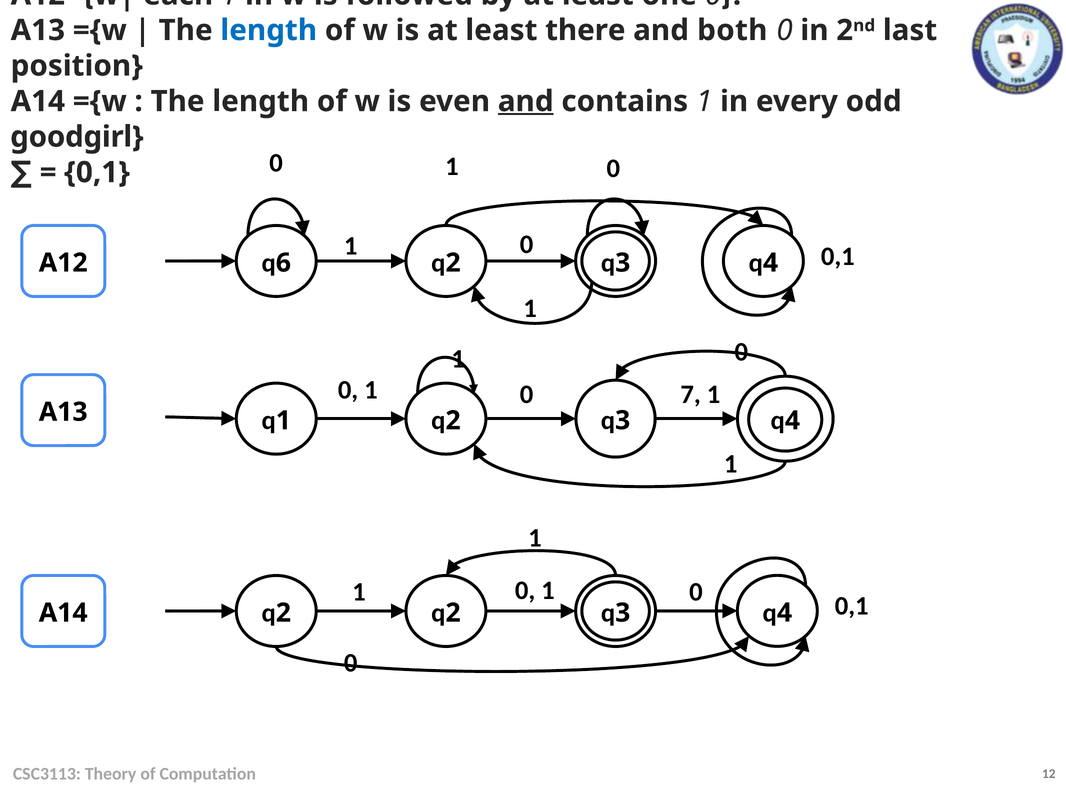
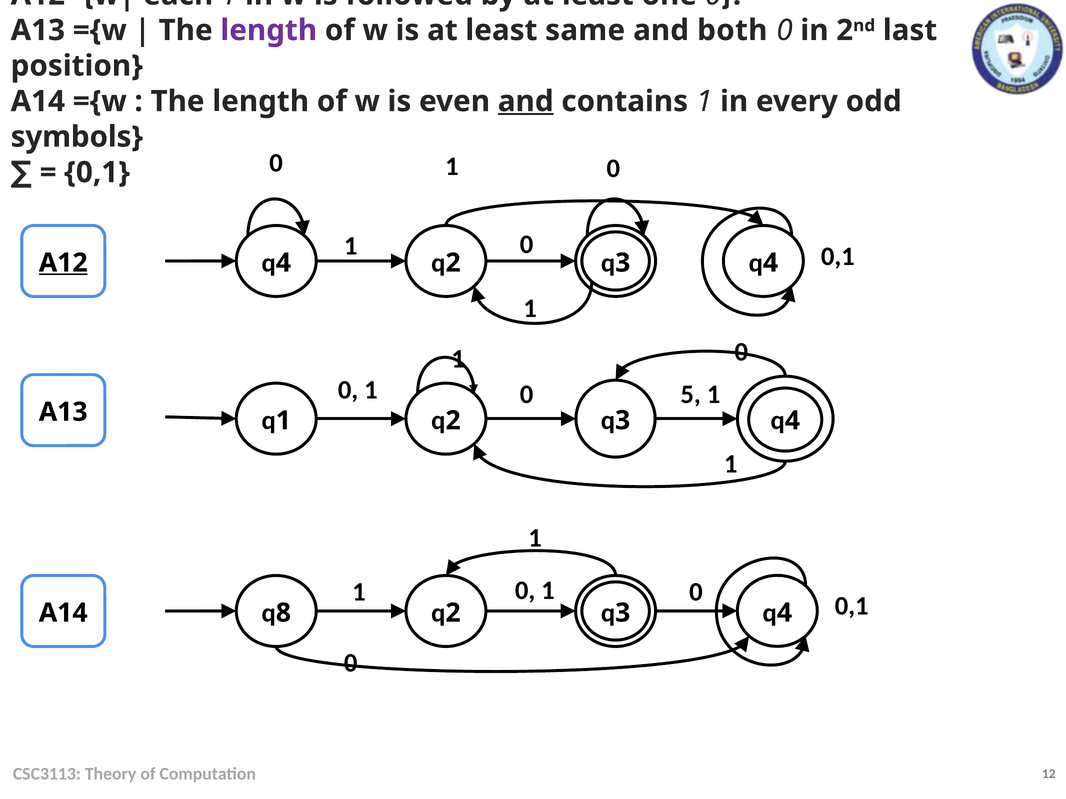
length colour: blue -> purple (269, 30)
there: there -> same (585, 30)
goodgirl: goodgirl -> symbols (77, 137)
6: 6 -> 4 (283, 263)
A12 underline: none -> present (63, 263)
7: 7 -> 5 (691, 395)
2: 2 -> 8 (283, 613)
